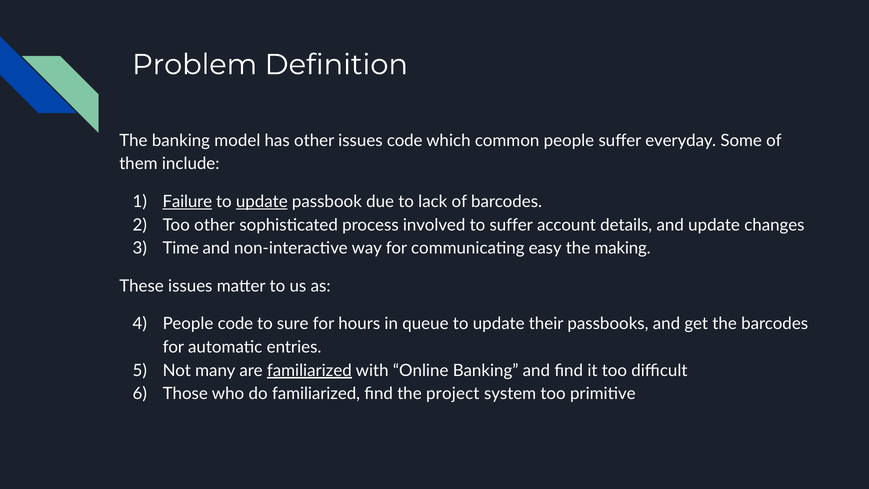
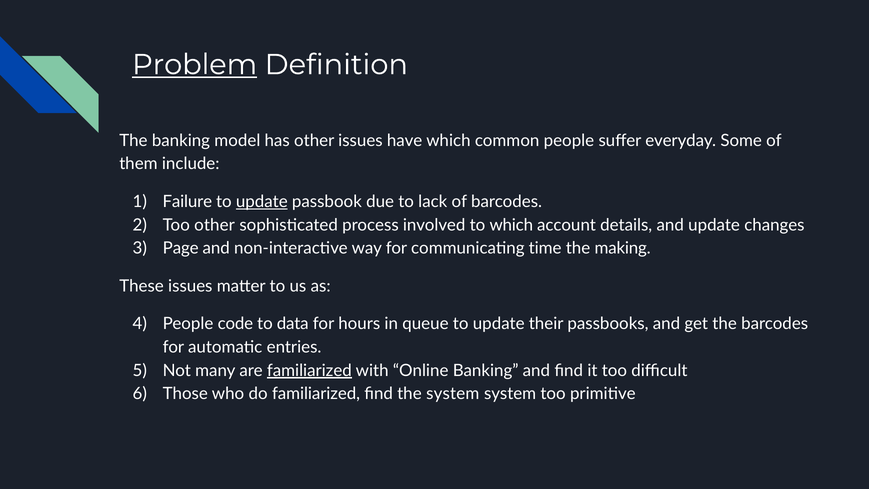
Problem underline: none -> present (195, 65)
issues code: code -> have (405, 141)
Failure underline: present -> none (187, 202)
to suffer: suffer -> which (511, 225)
Time: Time -> Page (181, 248)
easy: easy -> time (545, 248)
sure: sure -> data (293, 324)
the project: project -> system (453, 394)
